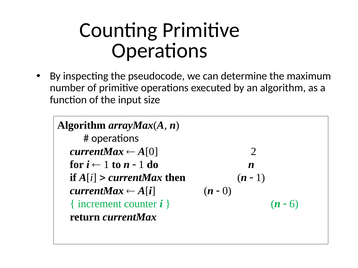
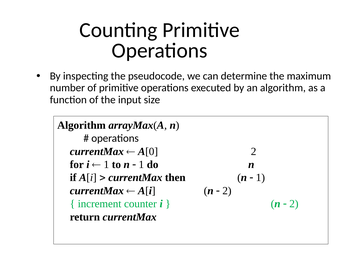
0: 0 -> 2 (227, 191)
6: 6 -> 2 (294, 204)
